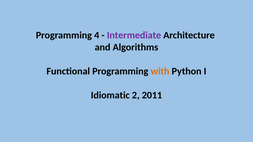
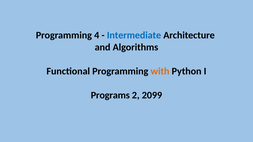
Intermediate colour: purple -> blue (134, 35)
Idiomatic: Idiomatic -> Programs (110, 95)
2011: 2011 -> 2099 (152, 95)
